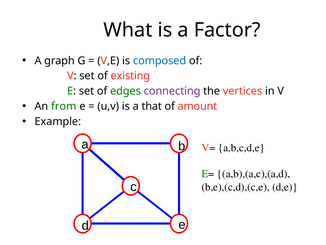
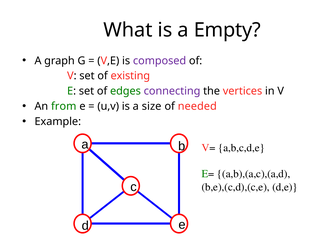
Factor: Factor -> Empty (227, 30)
composed colour: blue -> purple (160, 61)
that: that -> size (152, 106)
amount: amount -> needed (197, 106)
